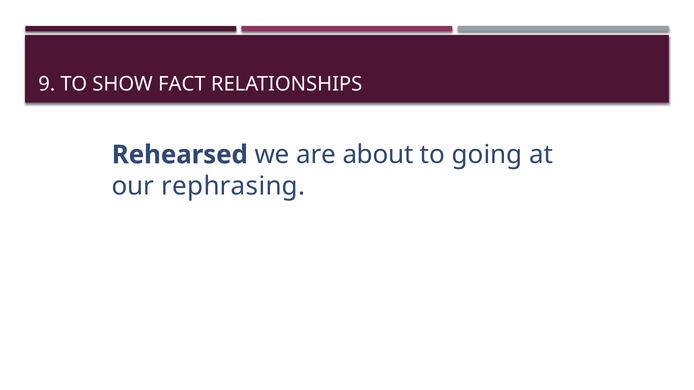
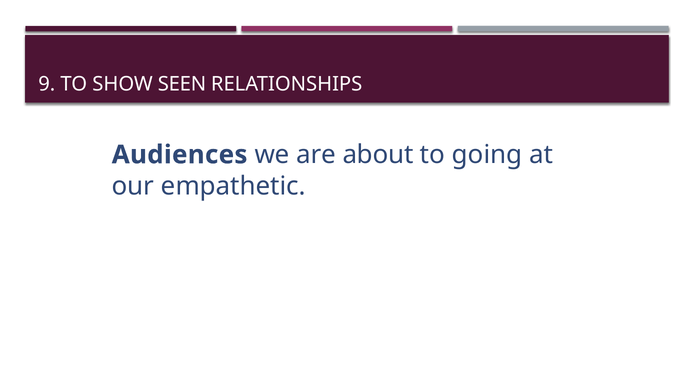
FACT: FACT -> SEEN (182, 84)
Rehearsed: Rehearsed -> Audiences (180, 155)
rephrasing: rephrasing -> empathetic (233, 186)
